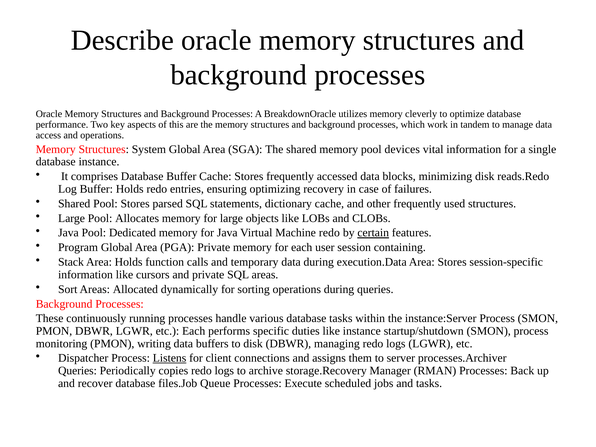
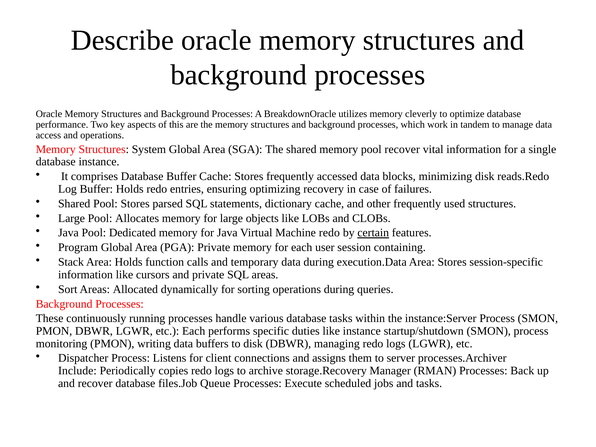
pool devices: devices -> recover (402, 149)
Listens underline: present -> none (170, 358)
Queries: Queries -> Include (77, 371)
